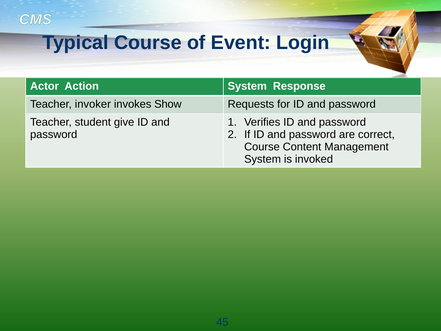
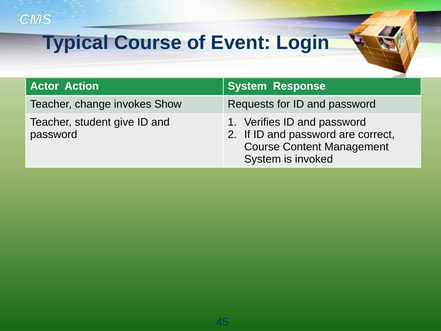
invoker: invoker -> change (93, 104)
